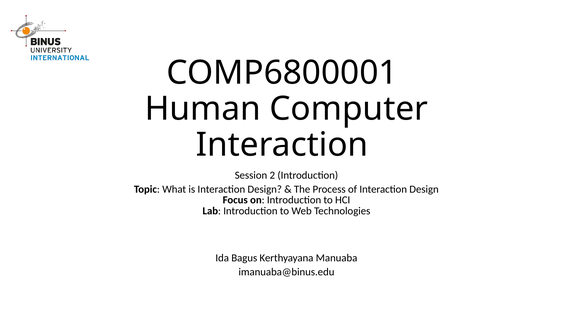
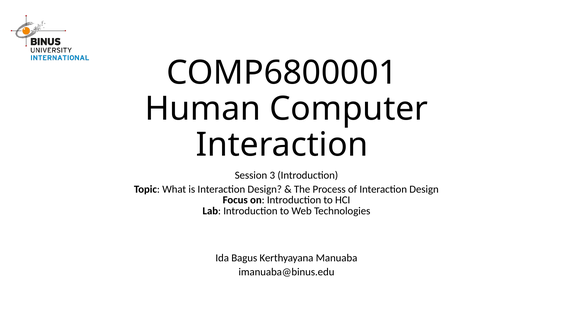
2: 2 -> 3 (272, 175)
